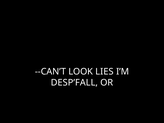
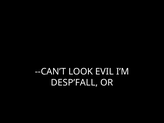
LIES: LIES -> EVIL (104, 72)
